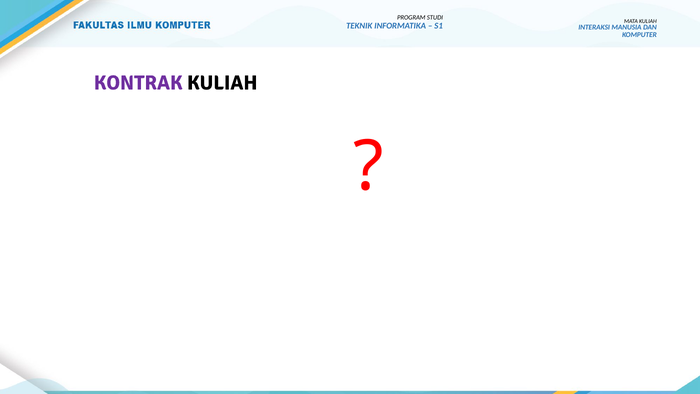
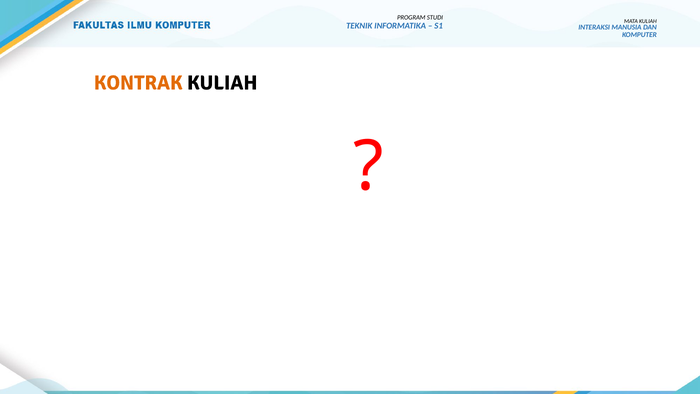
KONTRAK colour: purple -> orange (138, 83)
